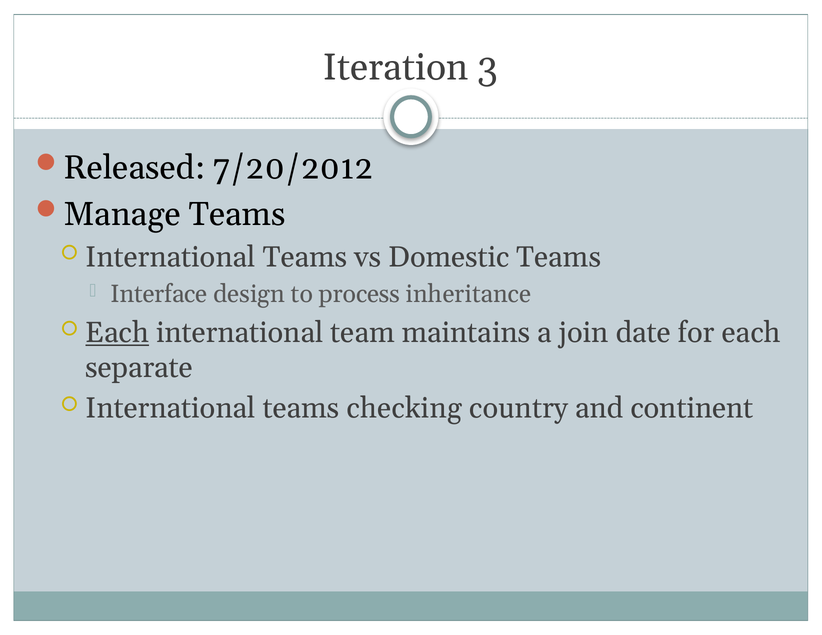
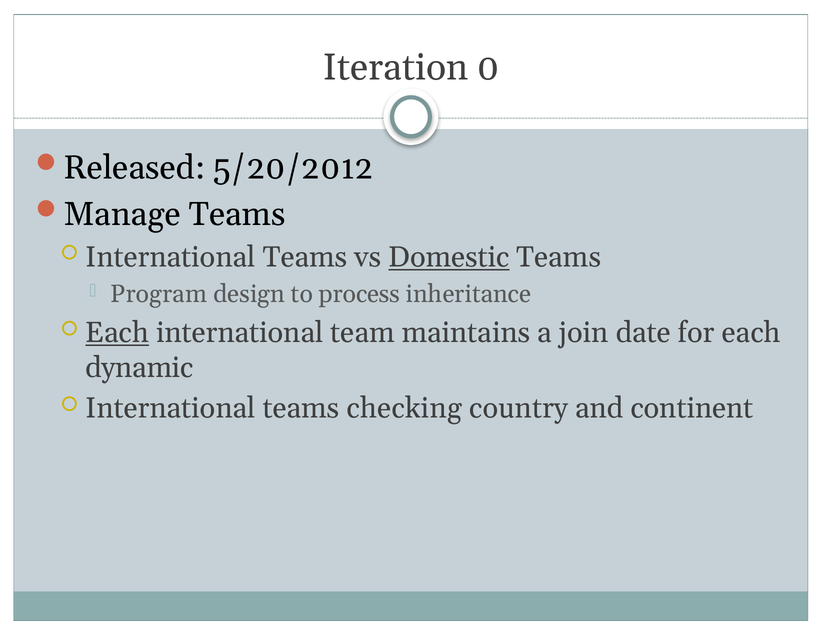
3: 3 -> 0 (488, 67)
7/20/2012: 7/20/2012 -> 5/20/2012 (293, 168)
Domestic underline: none -> present (449, 257)
Interface: Interface -> Program (159, 294)
separate: separate -> dynamic (139, 368)
